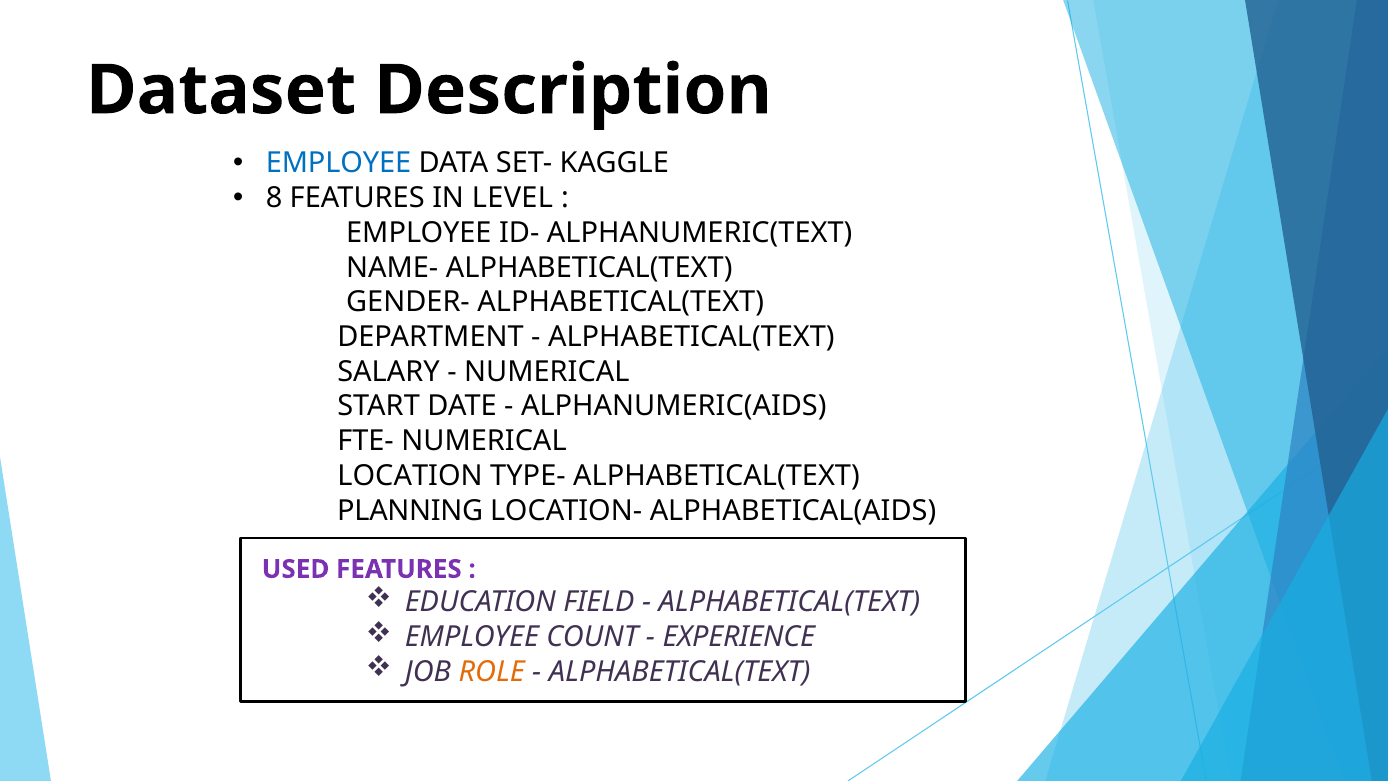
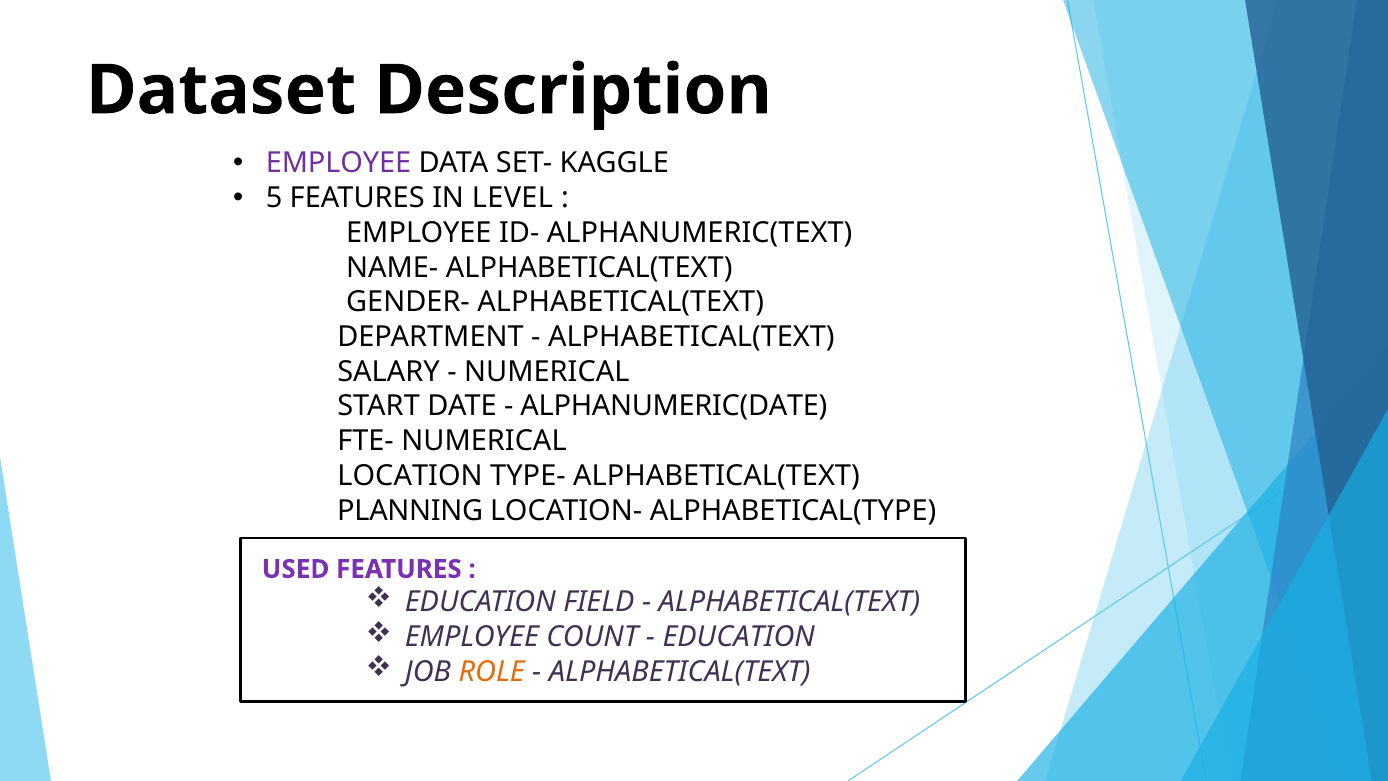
EMPLOYEE colour: blue -> purple (339, 163)
8: 8 -> 5 (274, 198)
ALPHANUMERIC(AIDS: ALPHANUMERIC(AIDS -> ALPHANUMERIC(DATE (674, 406)
ALPHABETICAL(AIDS: ALPHABETICAL(AIDS -> ALPHABETICAL(TYPE (793, 510)
EXPERIENCE: EXPERIENCE -> EDUCATION (739, 637)
